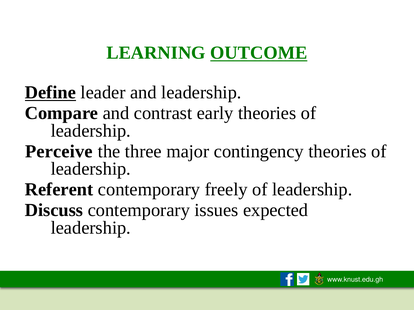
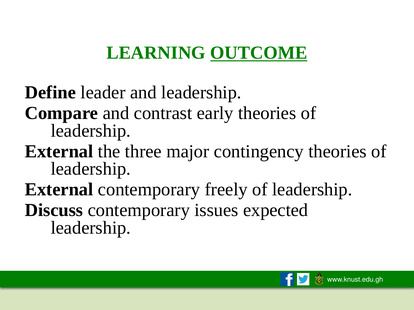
Define underline: present -> none (50, 93)
Perceive: Perceive -> External (59, 152)
Referent: Referent -> External (59, 190)
